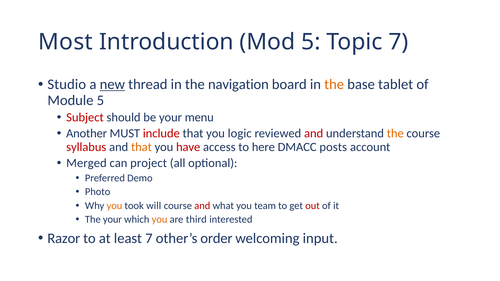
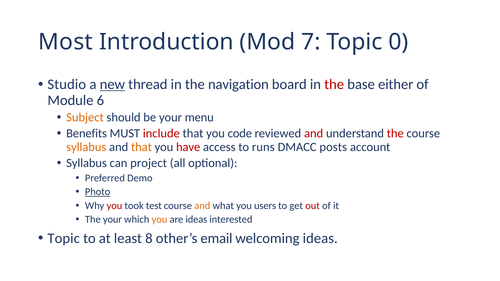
Mod 5: 5 -> 7 (311, 42)
Topic 7: 7 -> 0 (398, 42)
the colour: orange -> red (334, 85)
tablet: tablet -> either (396, 85)
Module 5: 5 -> 6 (100, 100)
Subject colour: red -> orange (85, 118)
Another: Another -> Benefits (87, 134)
logic: logic -> code (240, 134)
the colour: orange -> red (395, 134)
syllabus colour: red -> orange (86, 147)
here: here -> runs (263, 147)
Merged: Merged -> Syllabus (87, 163)
Photo underline: none -> present (98, 192)
you colour: orange -> red (114, 206)
will: will -> test (154, 206)
and colour: red -> orange (202, 206)
team: team -> users (265, 206)
are third: third -> ideas (196, 220)
Razor: Razor -> Topic (64, 238)
least 7: 7 -> 8 (149, 238)
order: order -> email (216, 238)
welcoming input: input -> ideas (320, 238)
